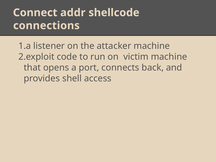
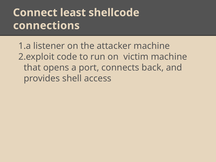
addr: addr -> least (73, 13)
